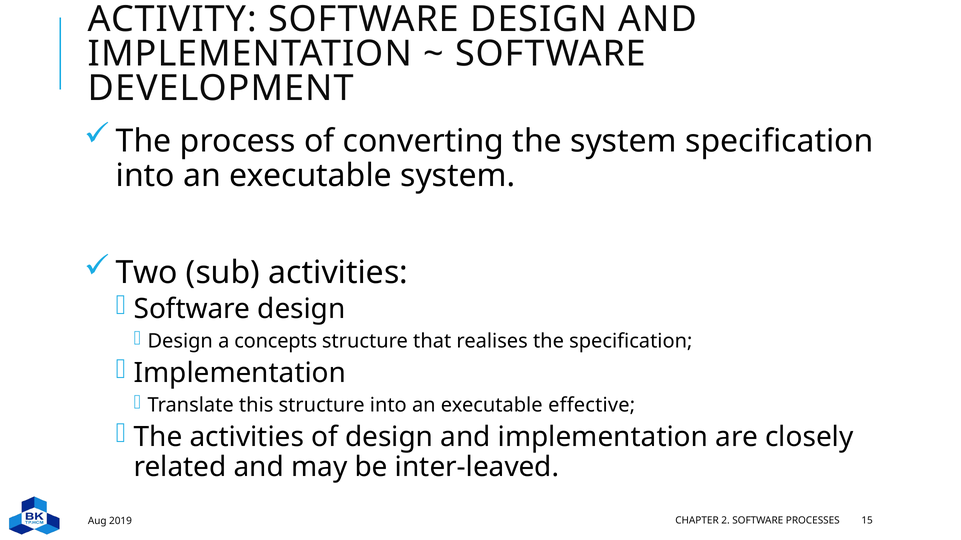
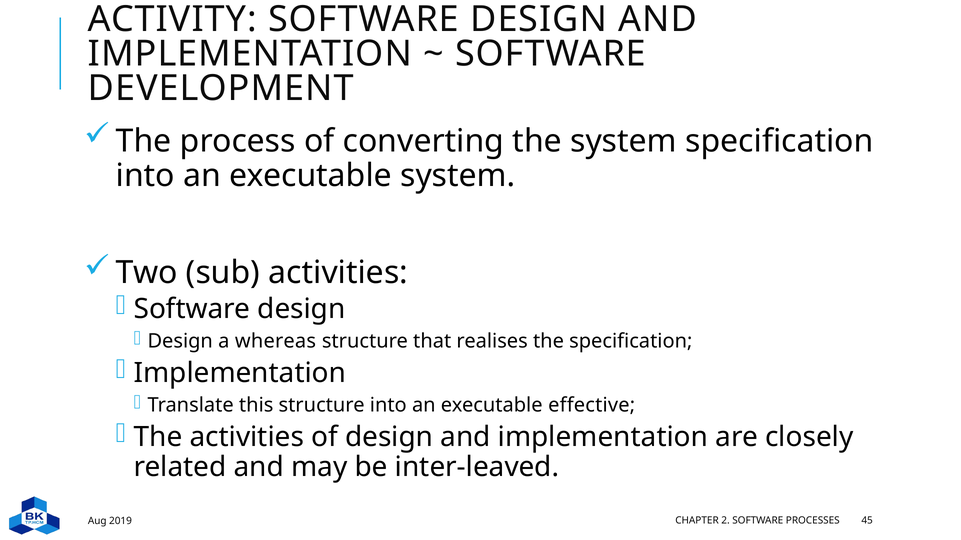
concepts: concepts -> whereas (276, 342)
15: 15 -> 45 (867, 521)
